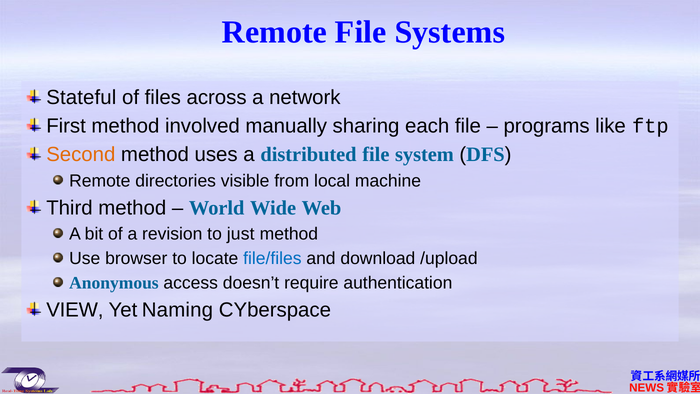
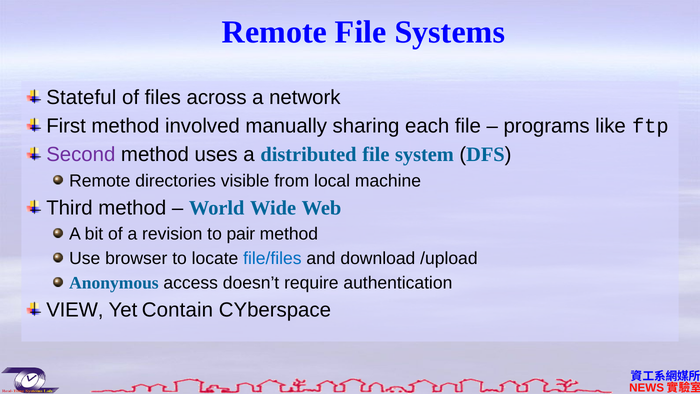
Second colour: orange -> purple (81, 155)
just: just -> pair (241, 234)
Naming: Naming -> Contain (177, 310)
